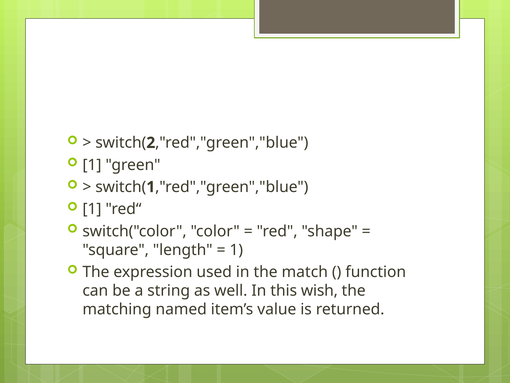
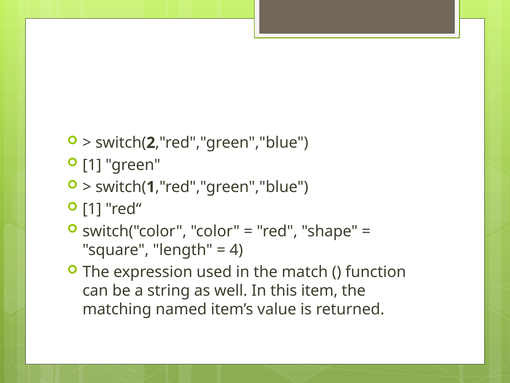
1: 1 -> 4 (236, 250)
wish: wish -> item (319, 290)
